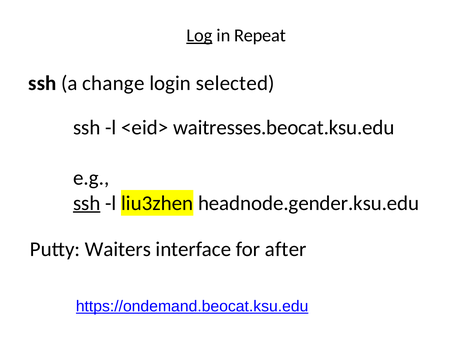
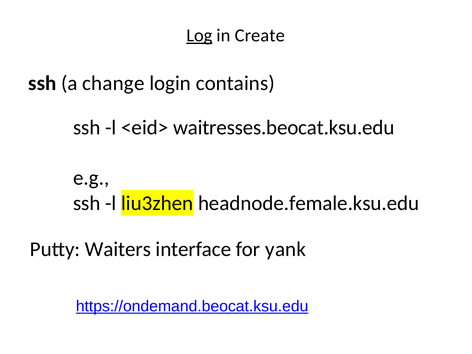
Repeat: Repeat -> Create (260, 35)
selected: selected -> contains (235, 83)
ssh underline: present -> none (87, 203)
headnode.gender.ksu.edu: headnode.gender.ksu.edu -> headnode.female.ksu.edu (309, 203)
after: after -> yank (286, 249)
